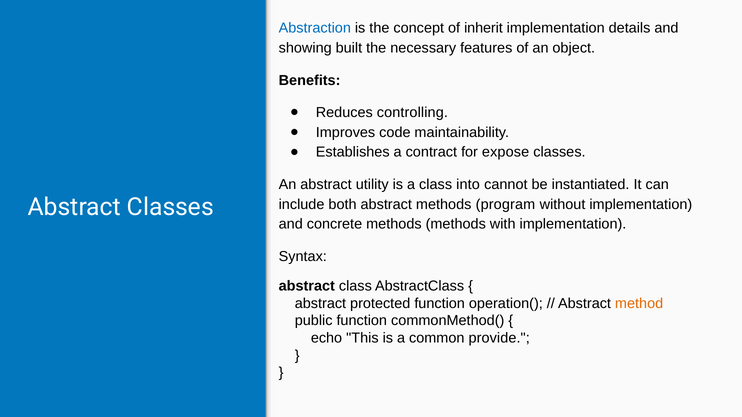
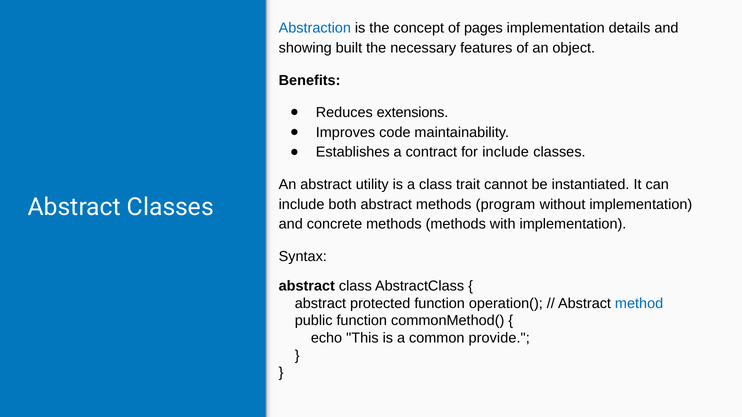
inherit: inherit -> pages (483, 28)
controlling: controlling -> extensions (412, 113)
for expose: expose -> include (506, 152)
into: into -> trait (468, 185)
method colour: orange -> blue (639, 304)
